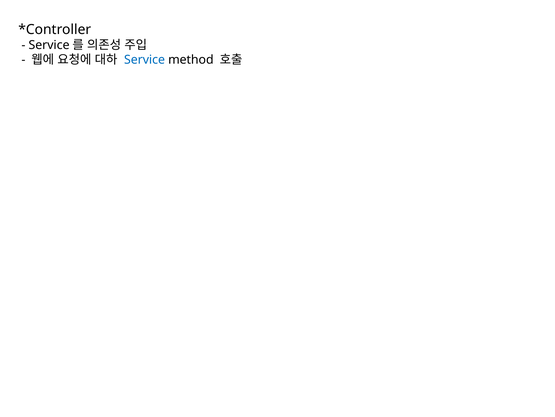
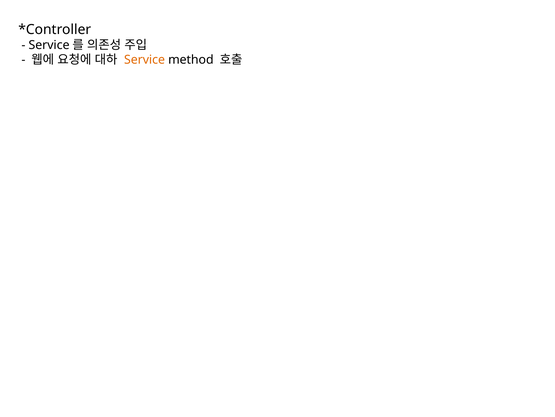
Service colour: blue -> orange (145, 60)
